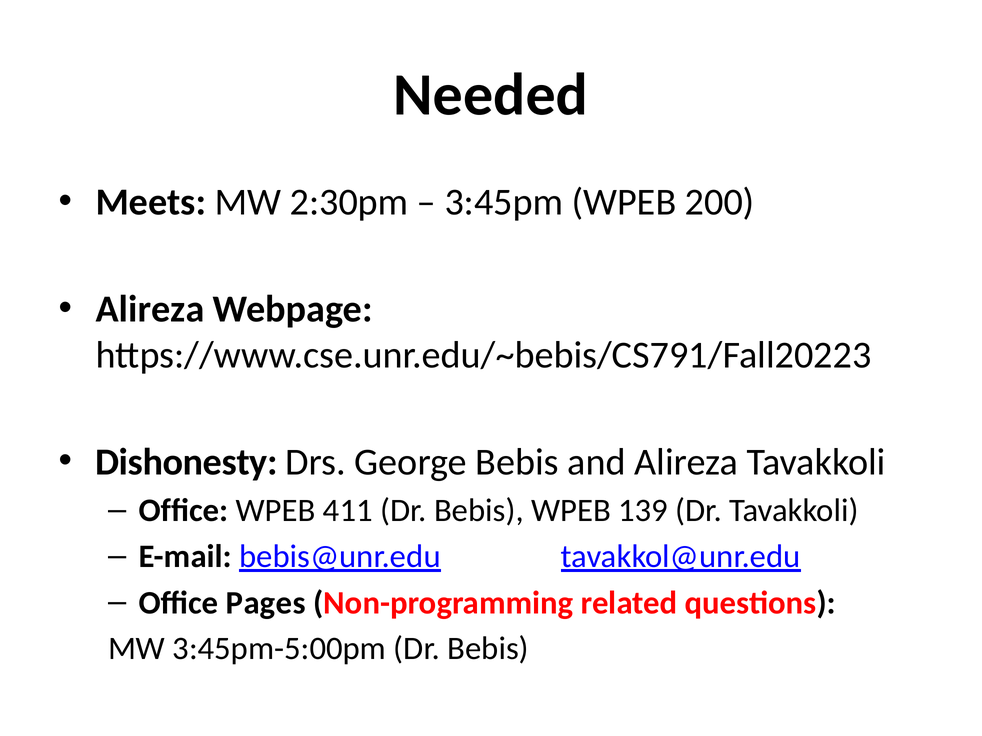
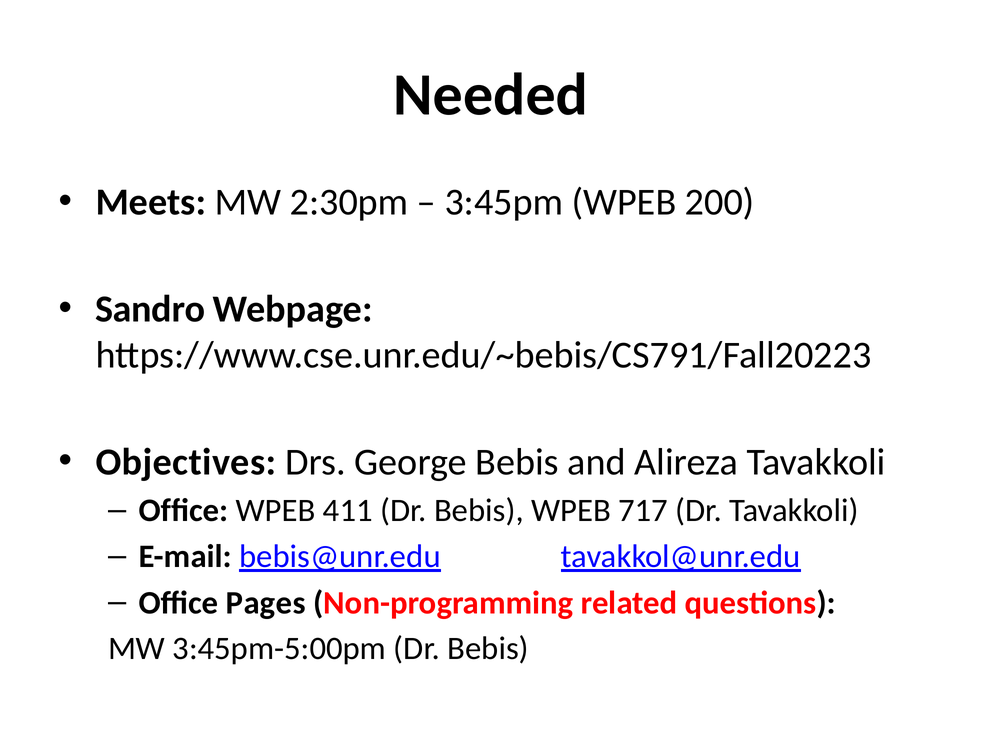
Alireza: Alireza -> Sandro (150, 309)
Dishonesty: Dishonesty -> Objectives (186, 462)
139: 139 -> 717 (643, 511)
